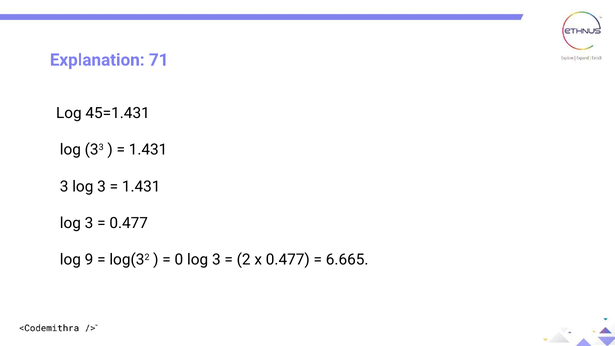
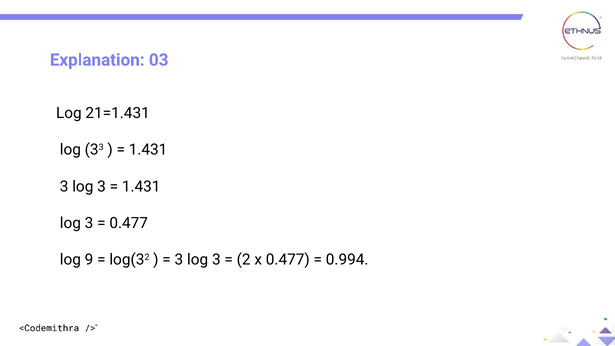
71: 71 -> 03 (159, 60)
45=1.431: 45=1.431 -> 21=1.431 (118, 113)
0: 0 -> 3 (179, 260)
6.665: 6.665 -> 0.994 (347, 260)
